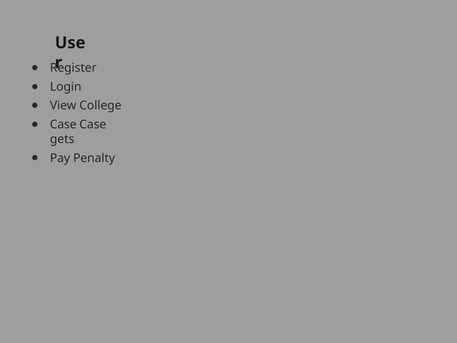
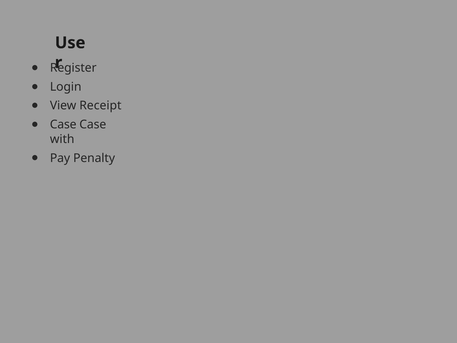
College: College -> Receipt (100, 106)
gets: gets -> with (62, 139)
